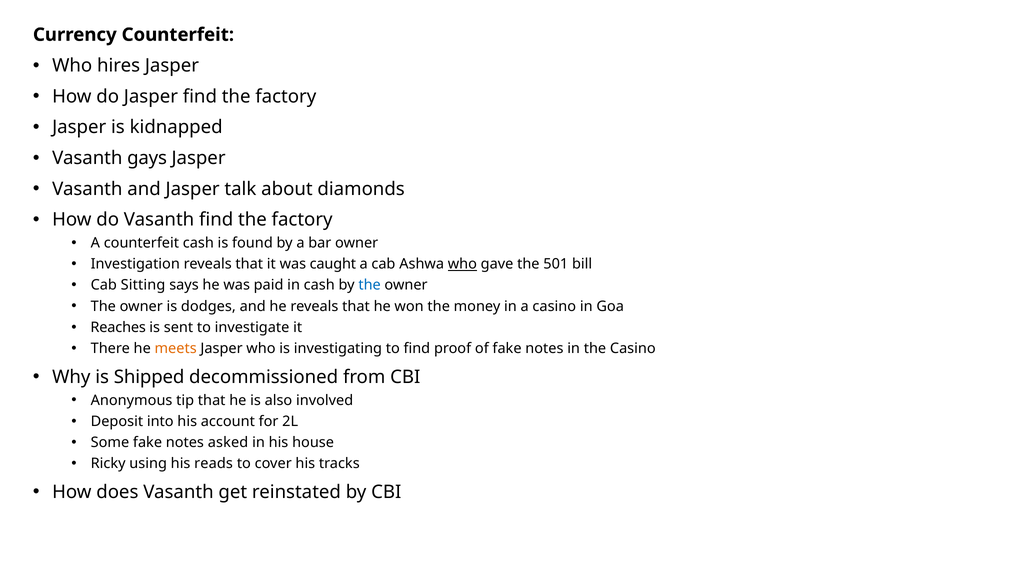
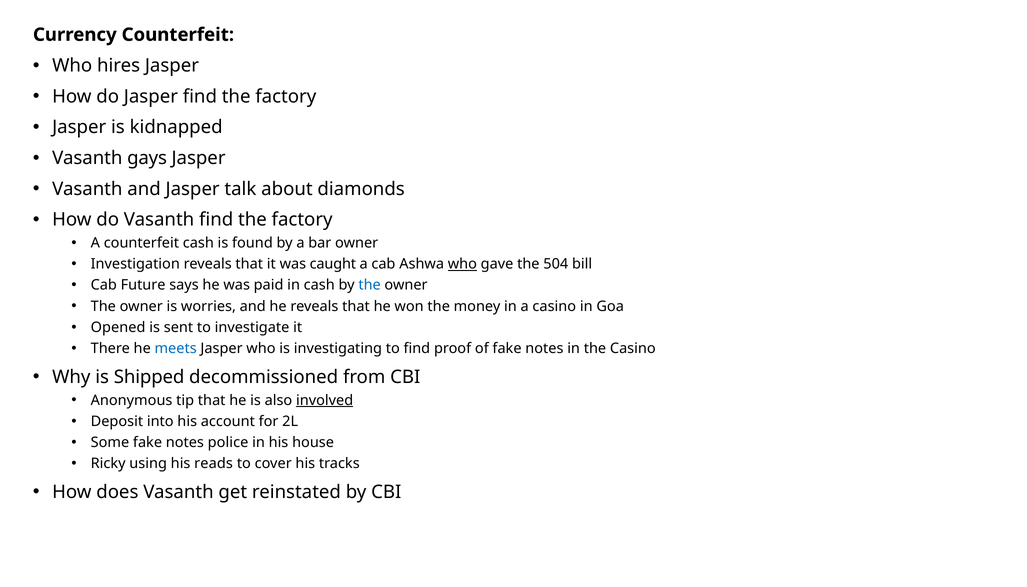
501: 501 -> 504 (556, 264)
Sitting: Sitting -> Future (143, 285)
dodges: dodges -> worries (208, 306)
Reaches: Reaches -> Opened (118, 327)
meets colour: orange -> blue (176, 348)
involved underline: none -> present (325, 400)
asked: asked -> police (228, 442)
